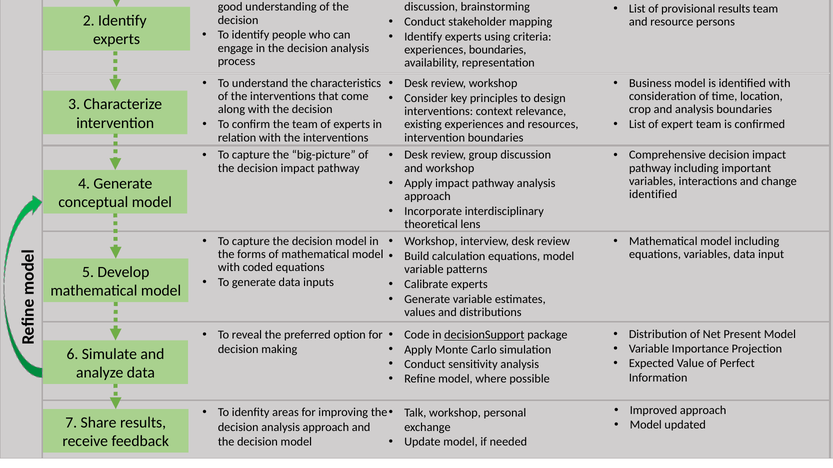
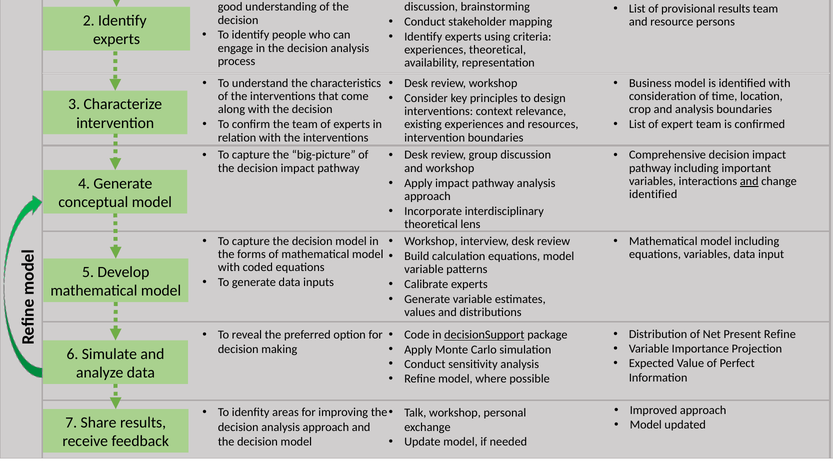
experiences boundaries: boundaries -> theoretical (498, 50)
and underline: none -> present (749, 181)
Present Model: Model -> Refine (780, 335)
